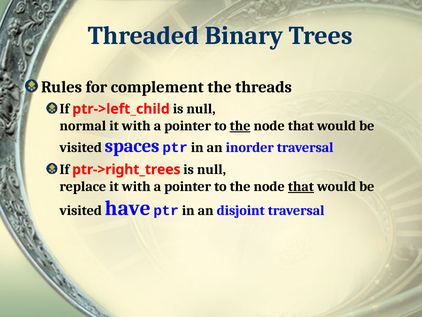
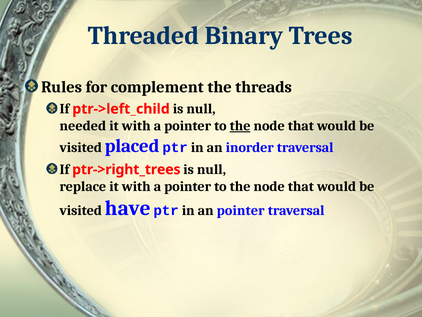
normal: normal -> needed (83, 126)
spaces: spaces -> placed (132, 146)
that underline: present -> none (301, 186)
an disjoint: disjoint -> pointer (241, 210)
